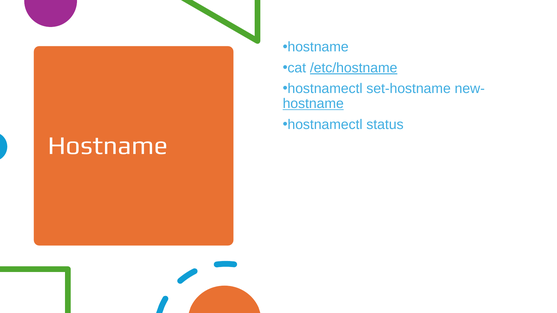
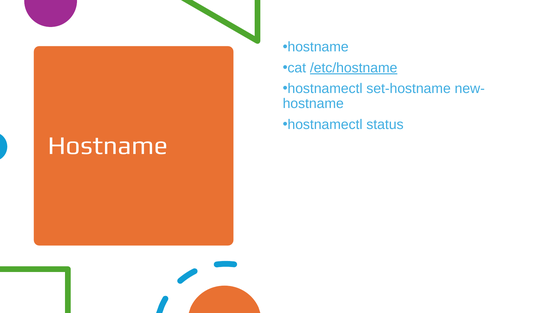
hostname underline: present -> none (313, 104)
